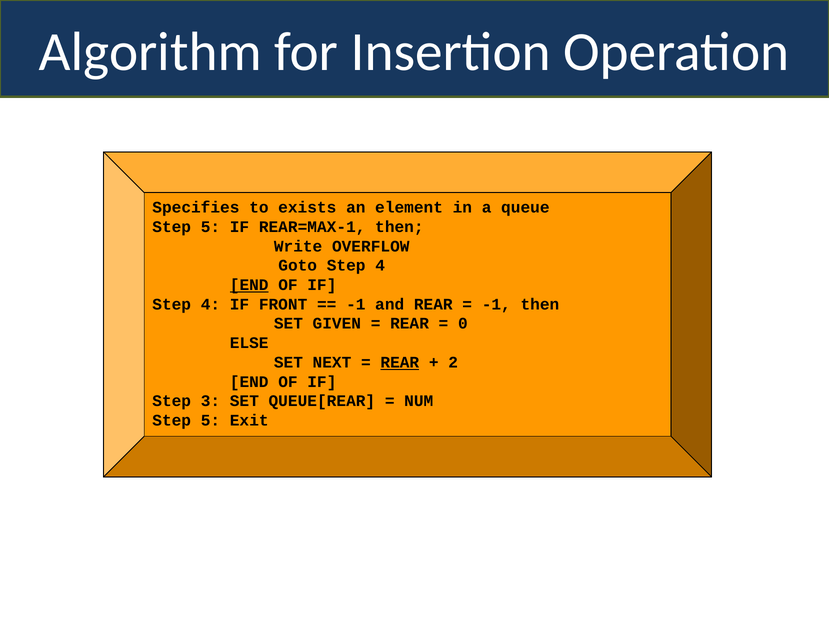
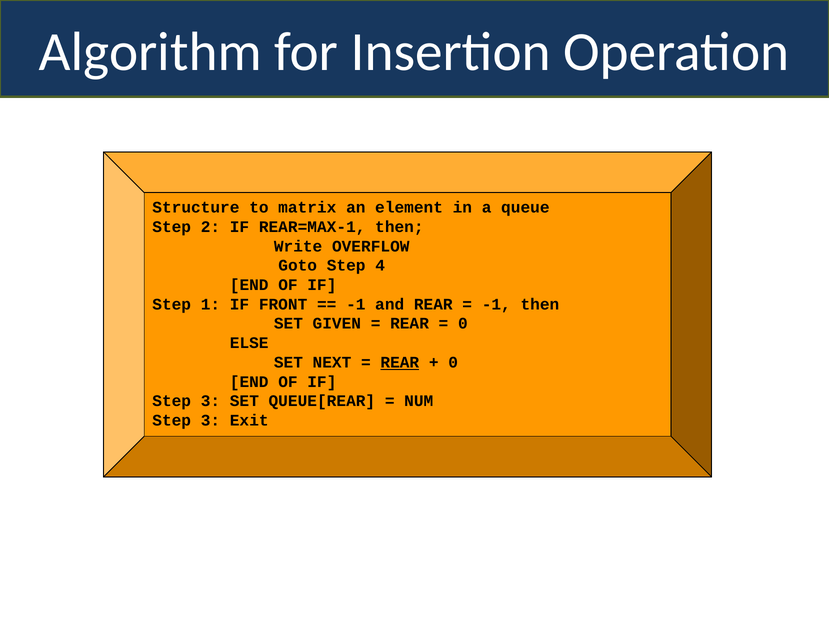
Specifies: Specifies -> Structure (196, 207)
exists: exists -> matrix (307, 207)
5: 5 -> 2 (210, 227)
END underline: present -> none (249, 285)
4: 4 -> 1 (210, 304)
2: 2 -> 0 (453, 362)
5: 5 -> 3 (210, 420)
